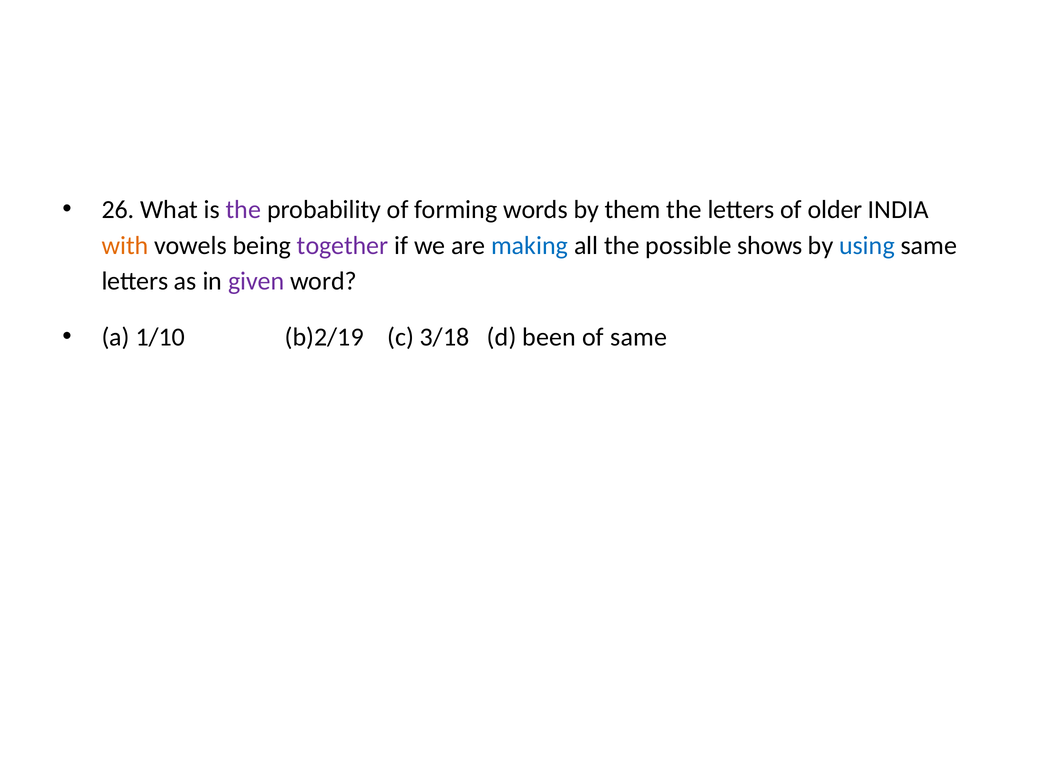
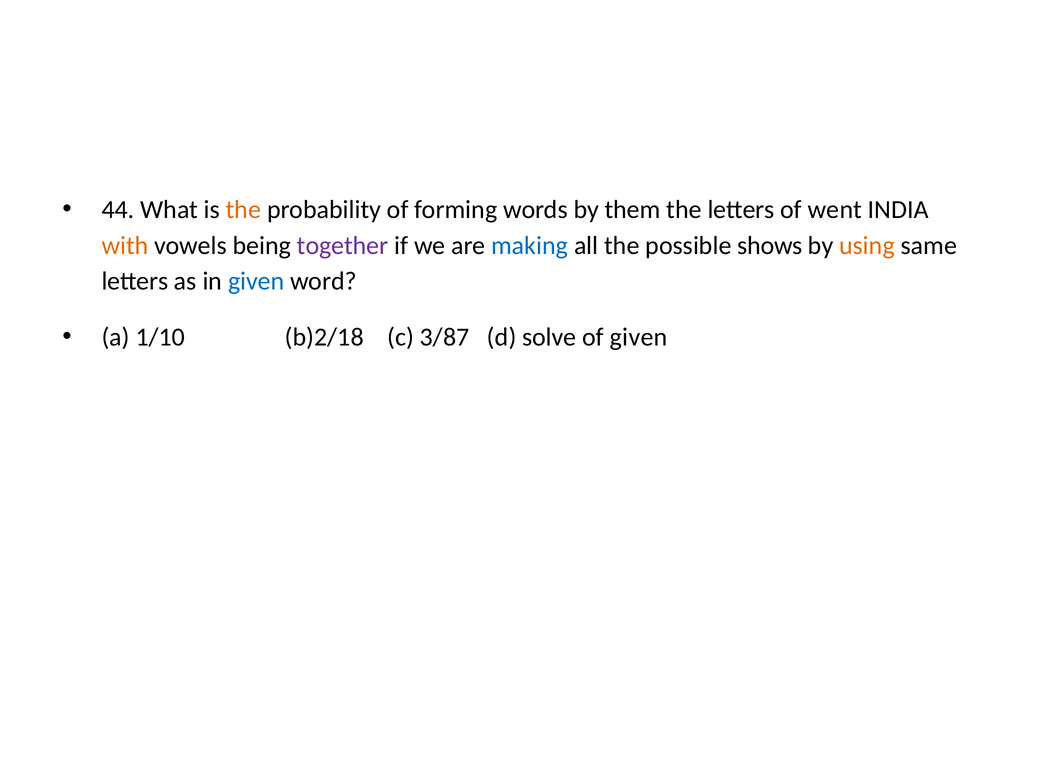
26: 26 -> 44 (118, 209)
the colour: purple -> orange (243, 209)
older: older -> went (835, 209)
using colour: blue -> orange (867, 245)
given colour: purple -> blue (256, 281)
b)2/19: b)2/19 -> b)2/18 (324, 337)
3/18: 3/18 -> 3/87 (445, 337)
been: been -> solve (549, 337)
of same: same -> given (639, 337)
